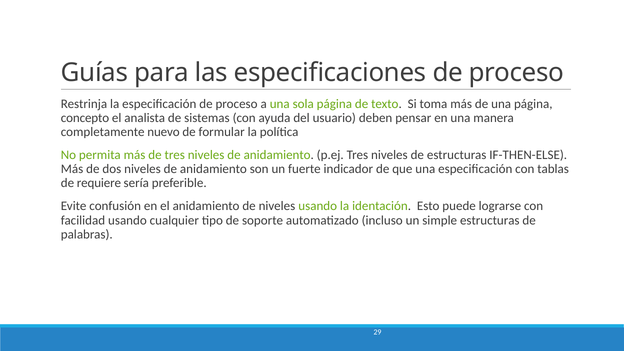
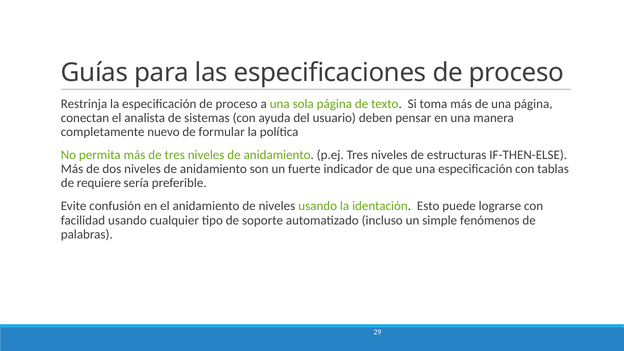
concepto: concepto -> conectan (85, 118)
simple estructuras: estructuras -> fenómenos (490, 220)
